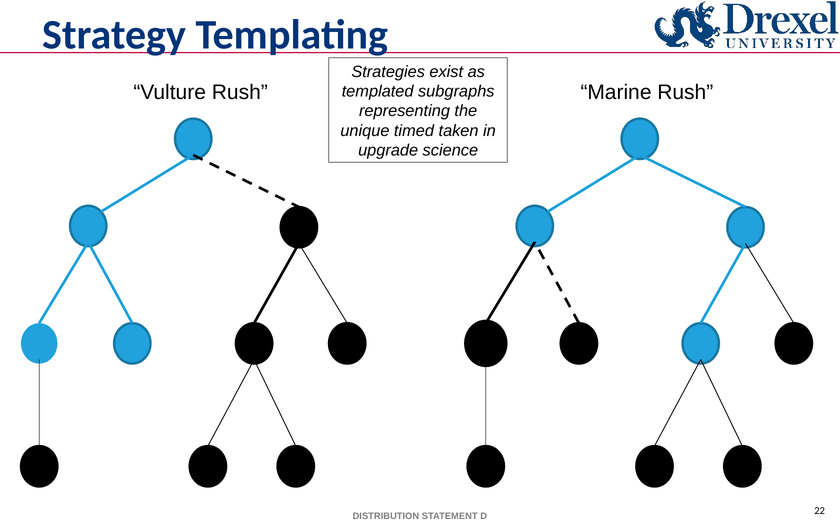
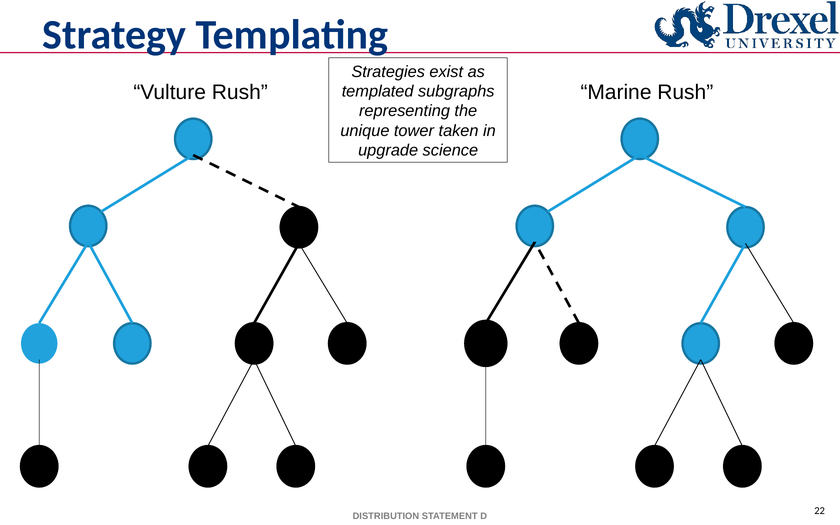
timed: timed -> tower (414, 131)
